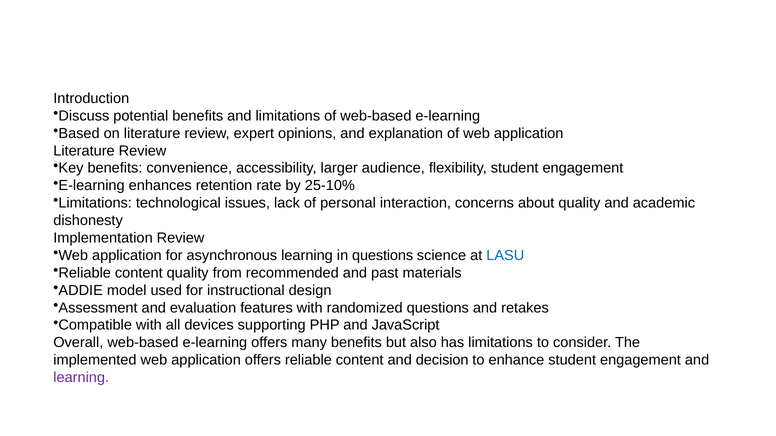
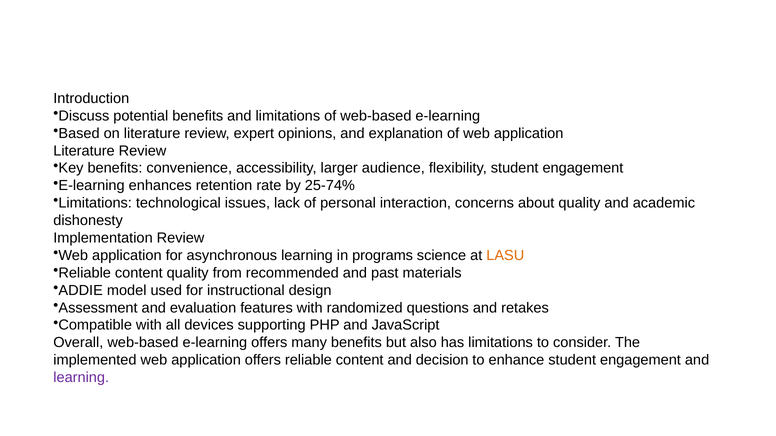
25-10%: 25-10% -> 25-74% (330, 186)
in questions: questions -> programs (383, 256)
LASU colour: blue -> orange (505, 256)
